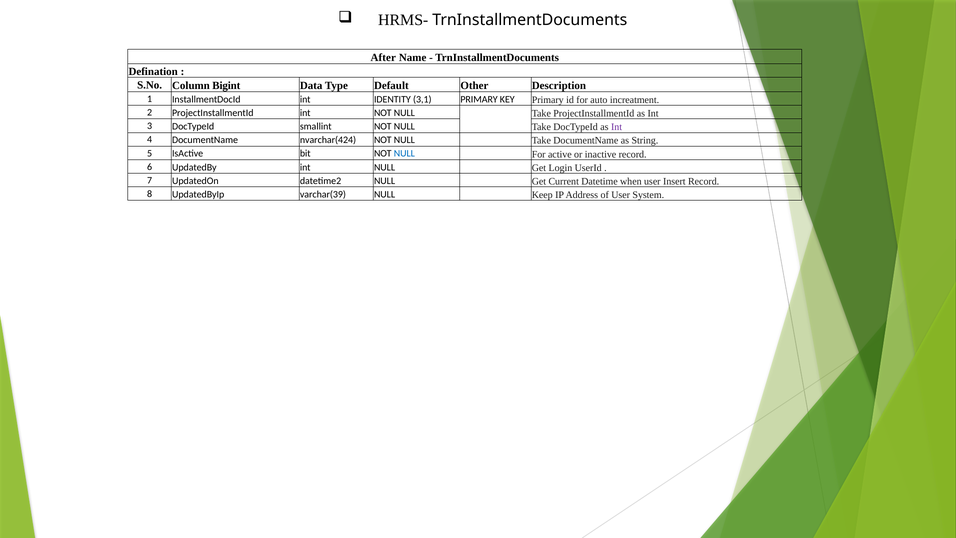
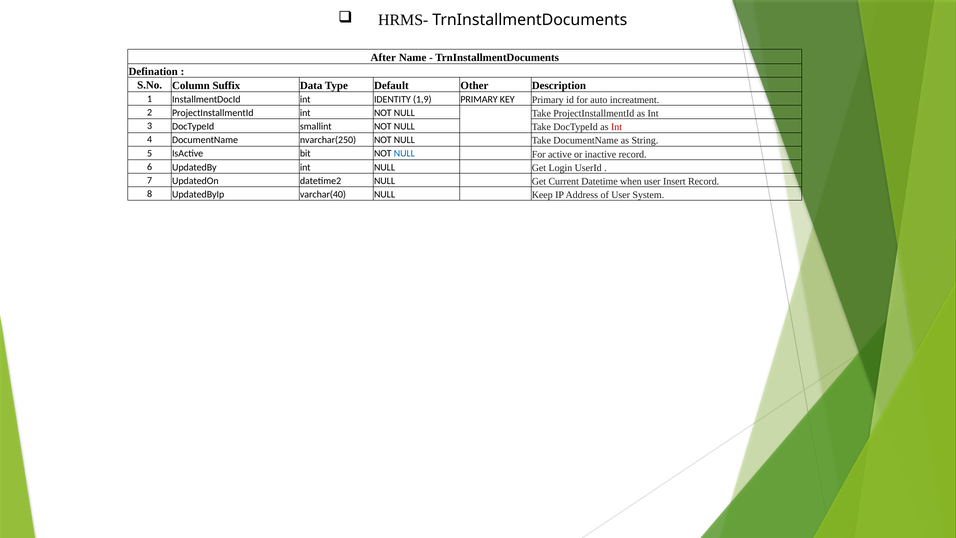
Bigint: Bigint -> Suffix (226, 86)
3,1: 3,1 -> 1,9 (422, 99)
Int colour: purple -> red (617, 127)
nvarchar(424: nvarchar(424 -> nvarchar(250 (328, 140)
varchar(39: varchar(39 -> varchar(40 (323, 194)
